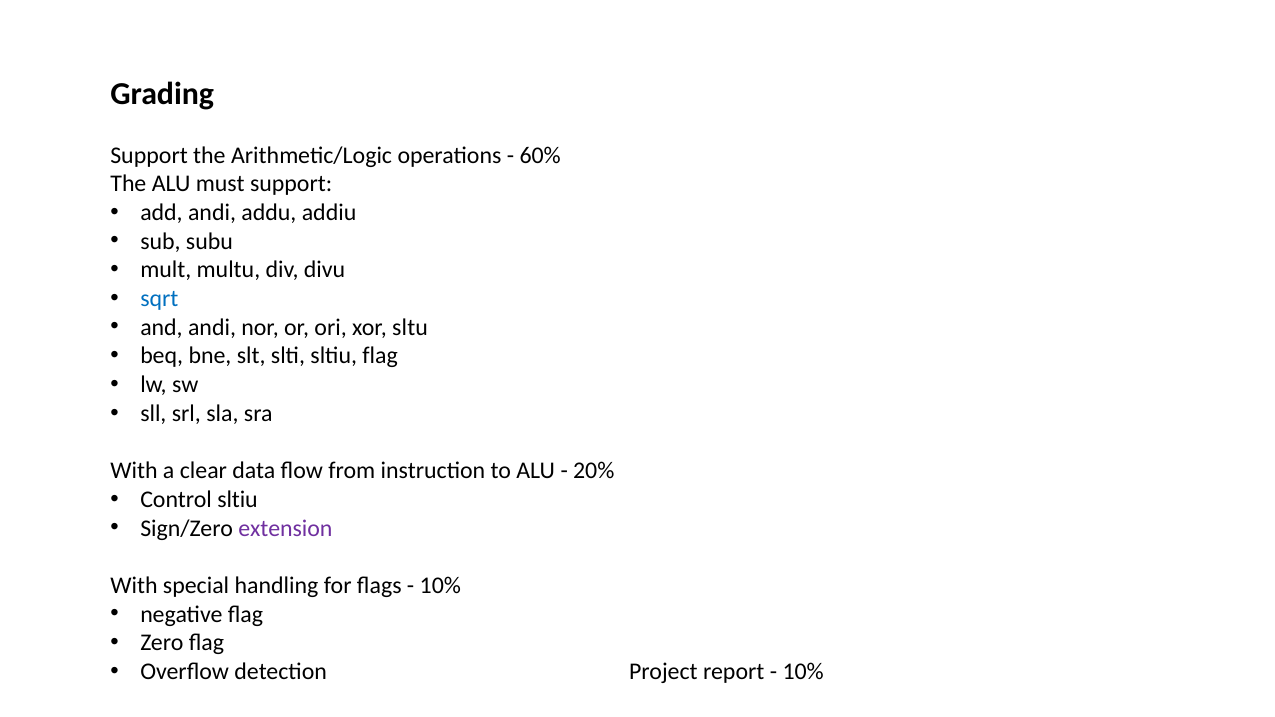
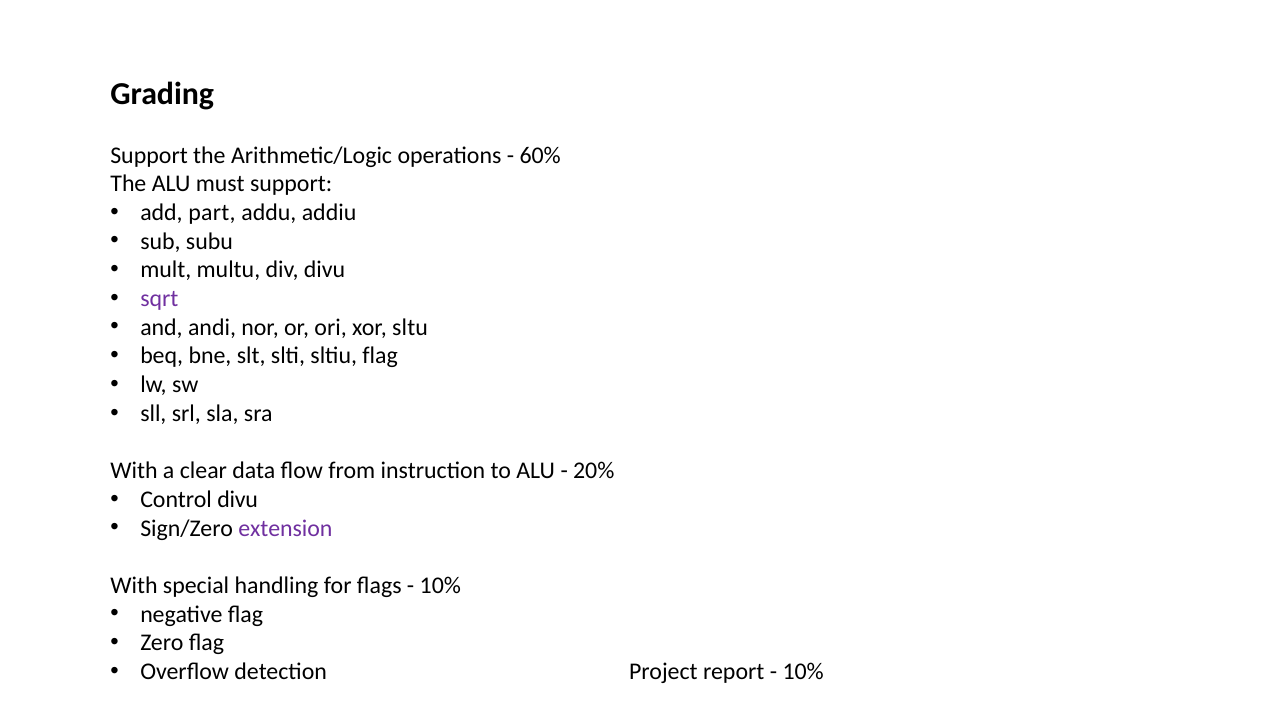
add andi: andi -> part (212, 213)
sqrt colour: blue -> purple (159, 299)
Control sltiu: sltiu -> divu (238, 500)
